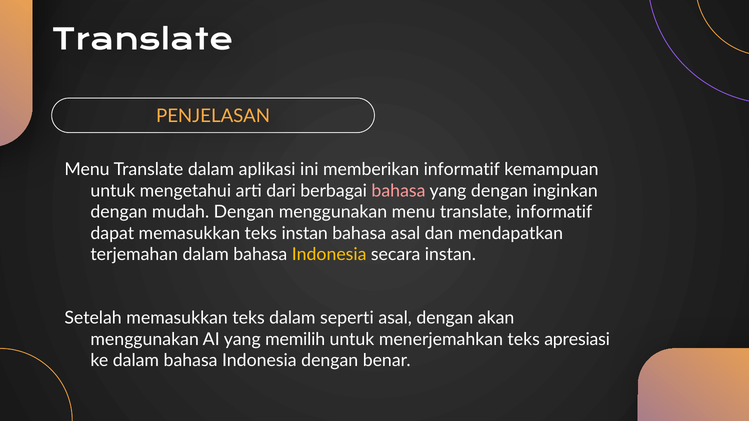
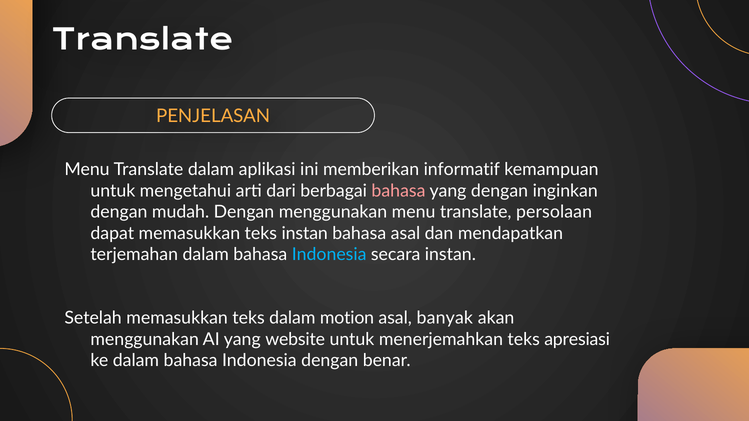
translate informatif: informatif -> persolaan (554, 212)
Indonesia colour: yellow -> light blue (329, 255)
seperti: seperti -> motion (347, 318)
asal dengan: dengan -> banyak (445, 318)
memilih: memilih -> website (295, 340)
